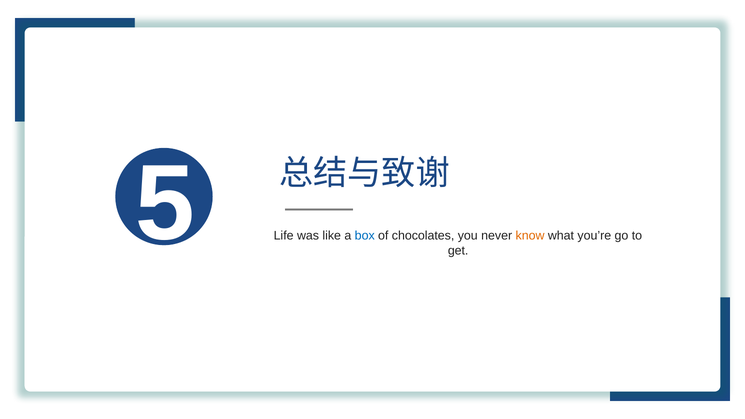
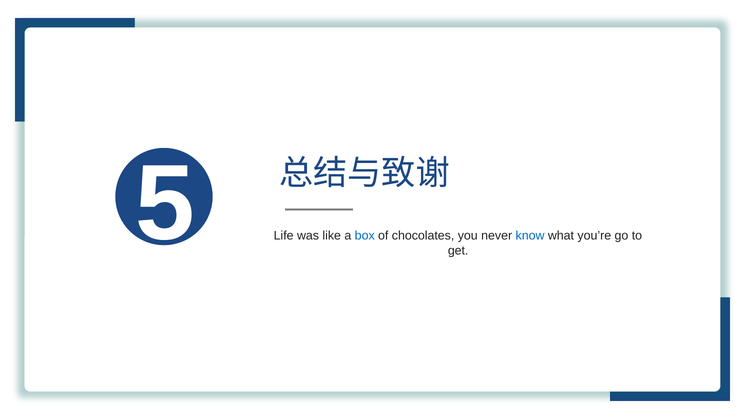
know colour: orange -> blue (530, 236)
